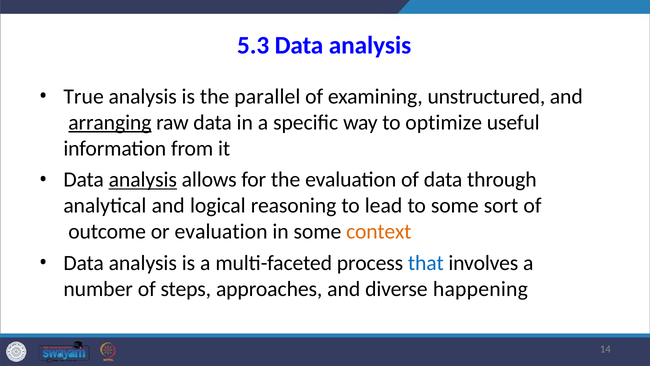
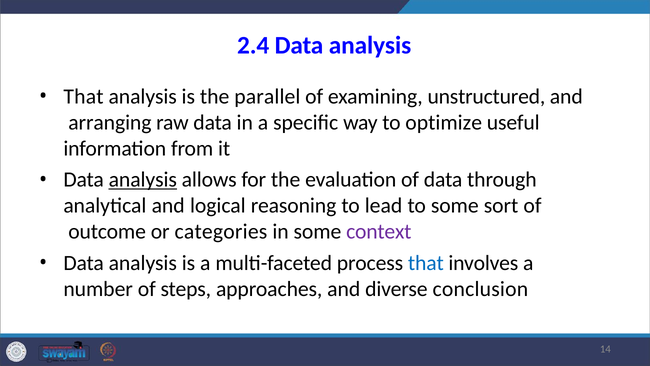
5.3: 5.3 -> 2.4 (253, 45)
True: True -> That (84, 96)
arranging underline: present -> none (110, 122)
or evaluation: evaluation -> categories (221, 232)
context colour: orange -> purple (379, 232)
happening: happening -> conclusion (480, 289)
